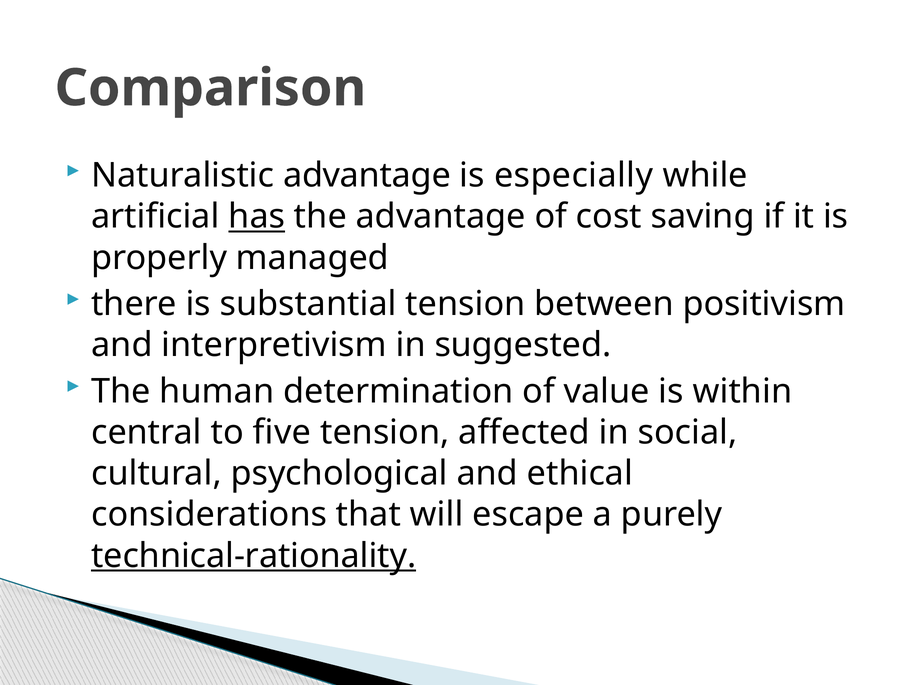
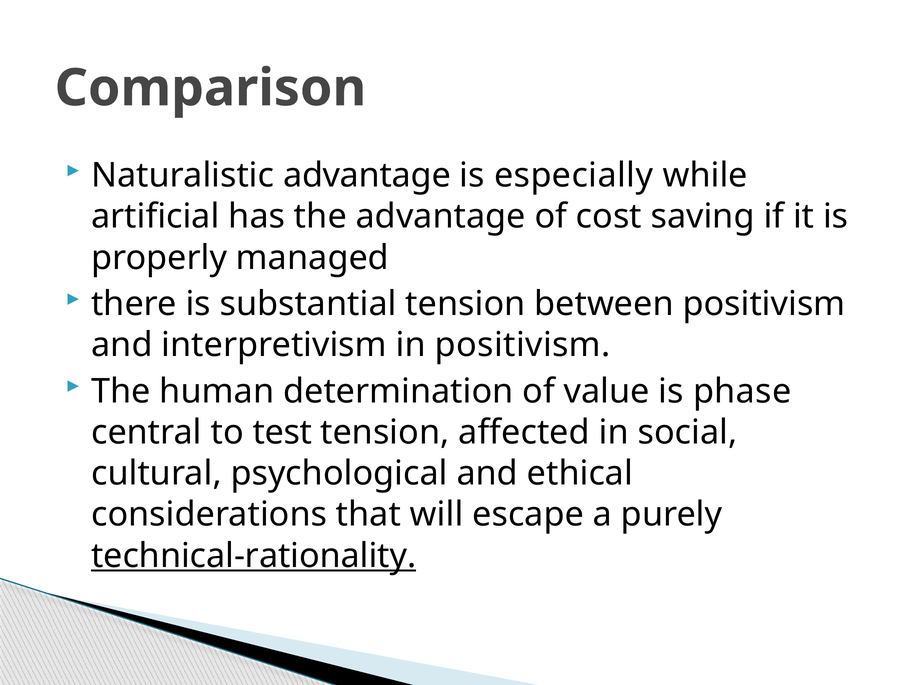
has underline: present -> none (257, 216)
in suggested: suggested -> positivism (523, 345)
within: within -> phase (742, 391)
five: five -> test (282, 432)
